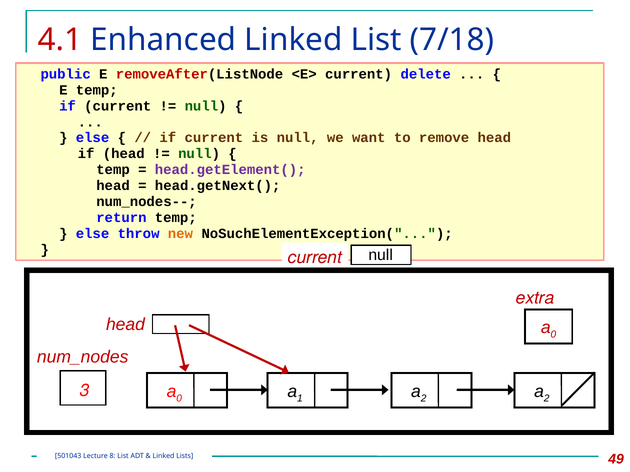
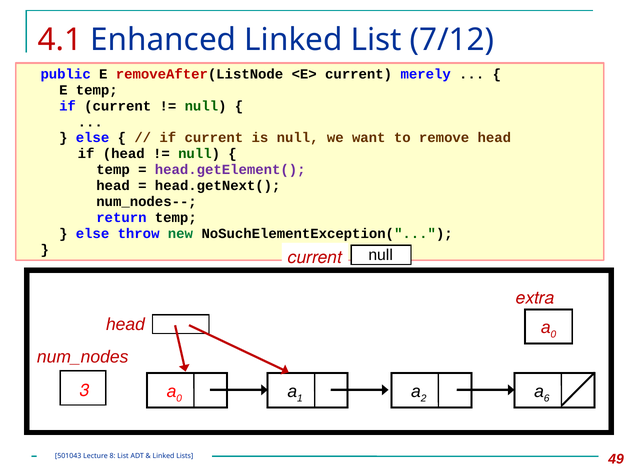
7/18: 7/18 -> 7/12 (452, 40)
delete: delete -> merely (426, 74)
new colour: orange -> green (180, 234)
2: 2 -> 6 (547, 399)
